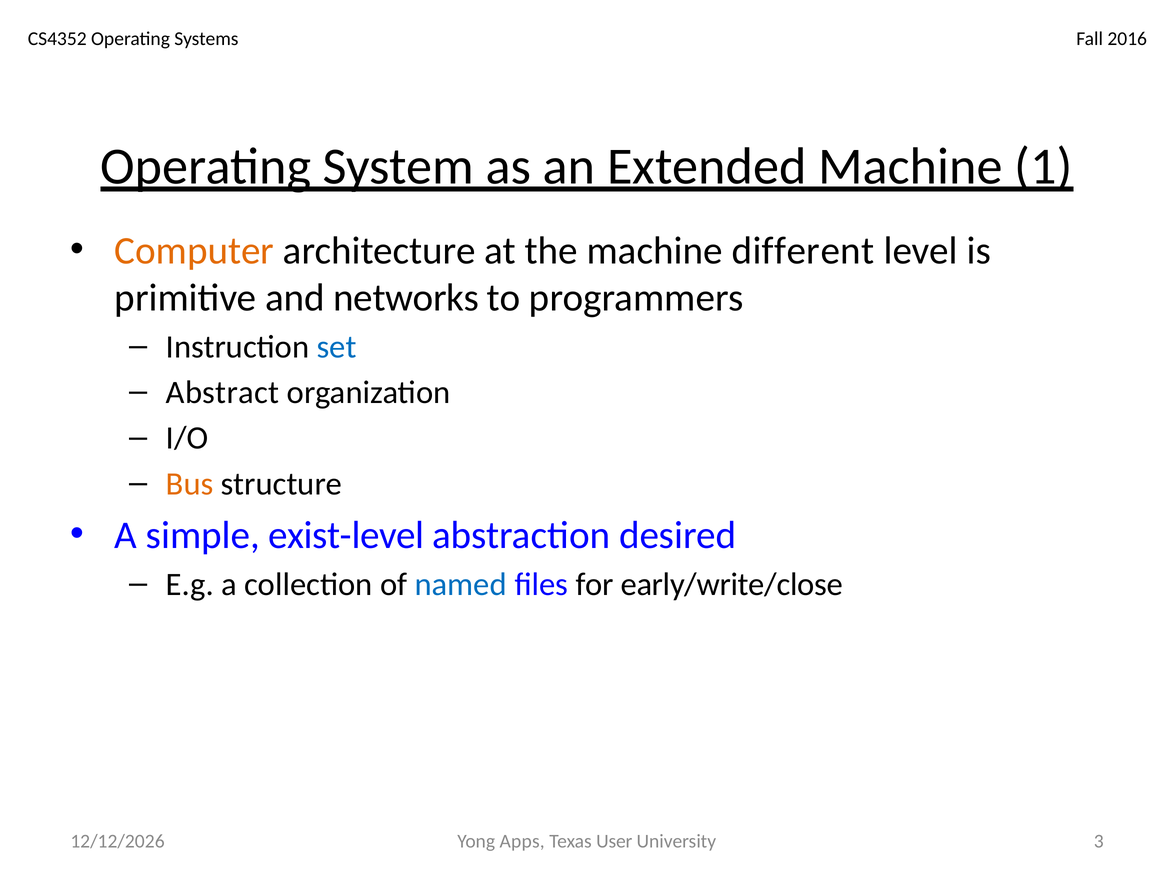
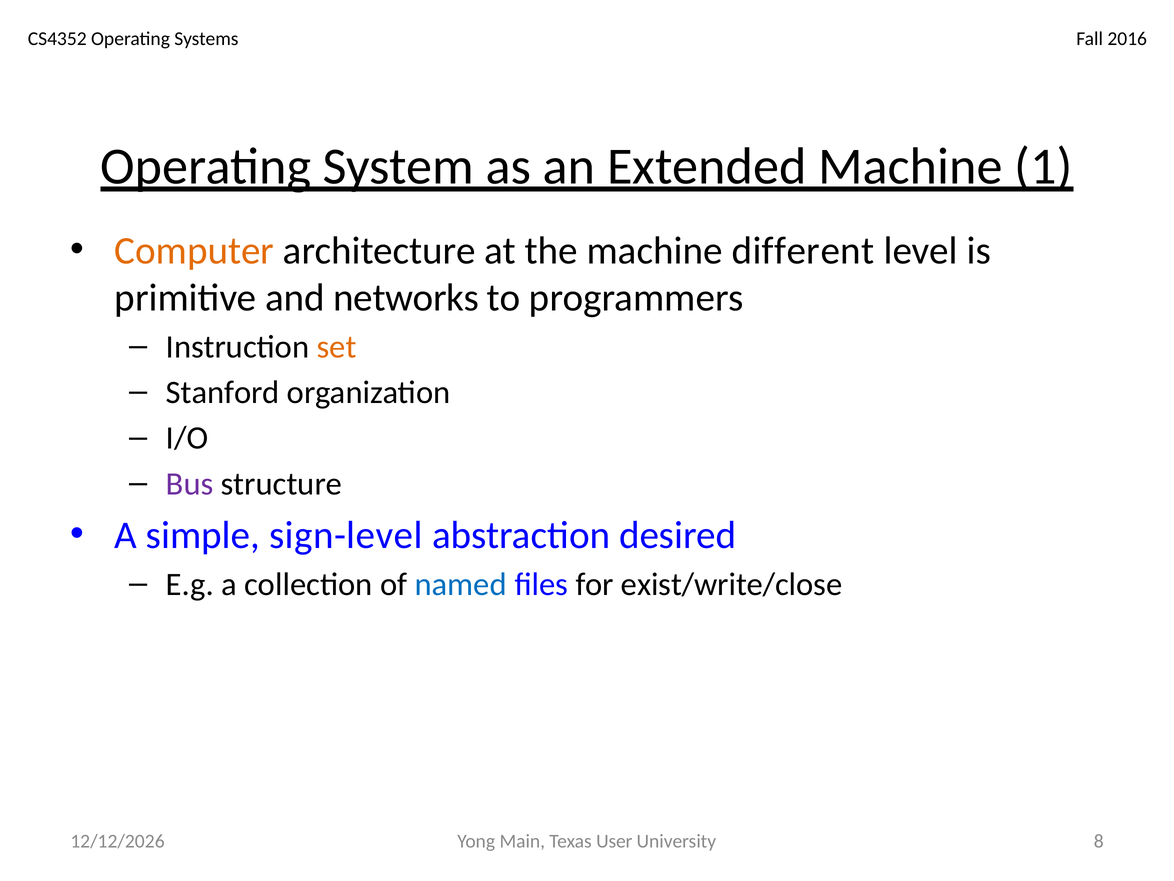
set colour: blue -> orange (337, 347)
Abstract: Abstract -> Stanford (223, 392)
Bus colour: orange -> purple (190, 484)
exist-level: exist-level -> sign-level (346, 535)
early/write/close: early/write/close -> exist/write/close (732, 584)
Apps: Apps -> Main (522, 841)
3: 3 -> 8 (1099, 841)
